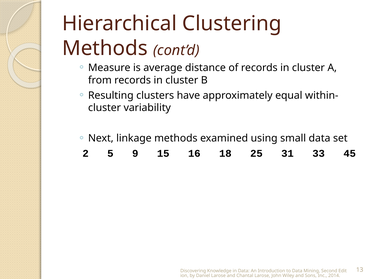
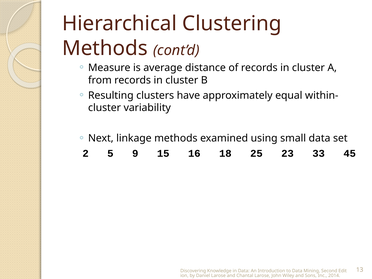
31: 31 -> 23 (287, 153)
